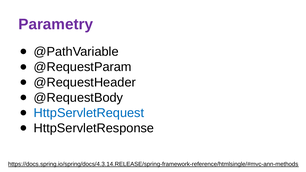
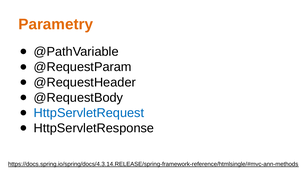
Parametry colour: purple -> orange (56, 24)
